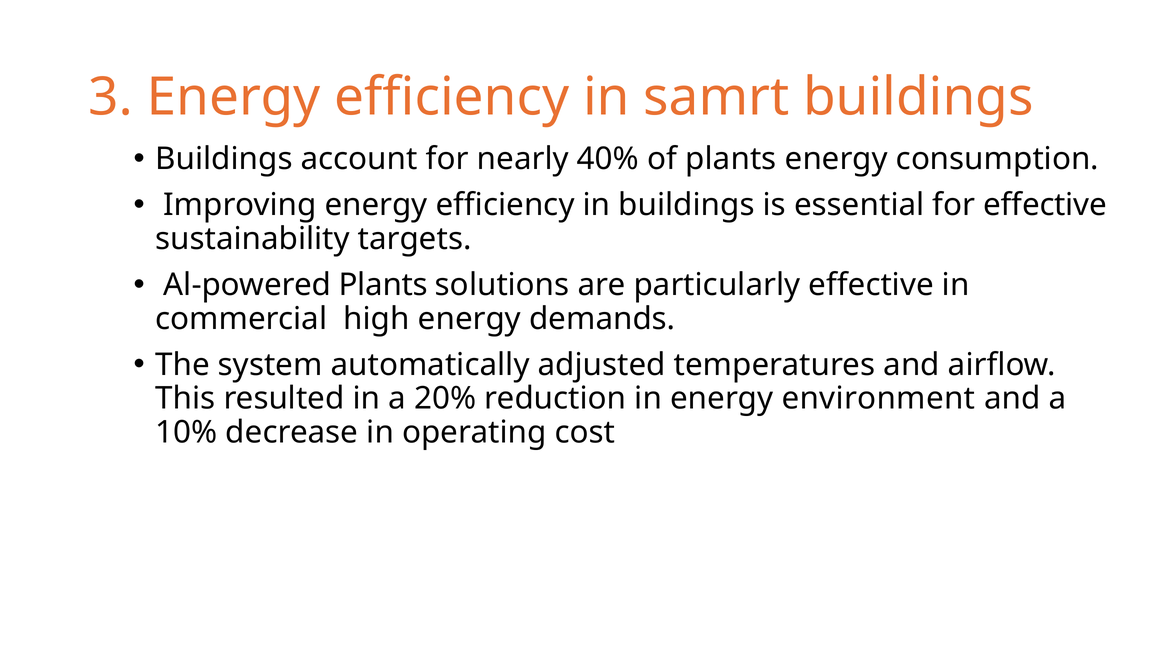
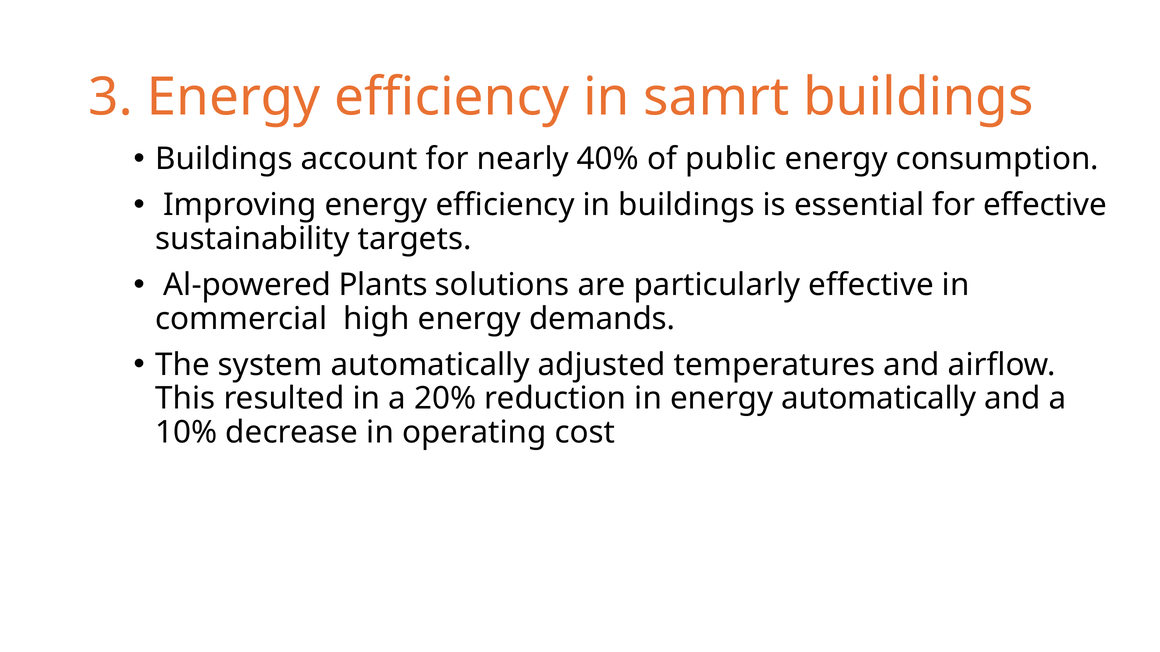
of plants: plants -> public (731, 159)
energy environment: environment -> automatically (879, 399)
